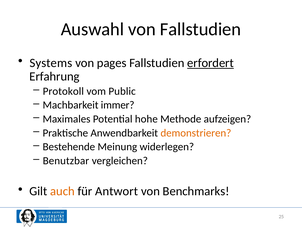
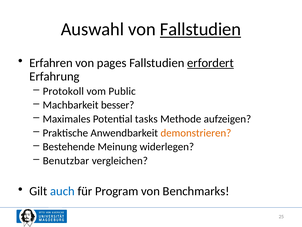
Fallstudien underline: none -> present (201, 29)
Systems: Systems -> Erfahren (51, 63)
immer: immer -> besser (118, 105)
hohe: hohe -> tasks (146, 119)
auch colour: orange -> blue (62, 191)
Antwort: Antwort -> Program (117, 191)
